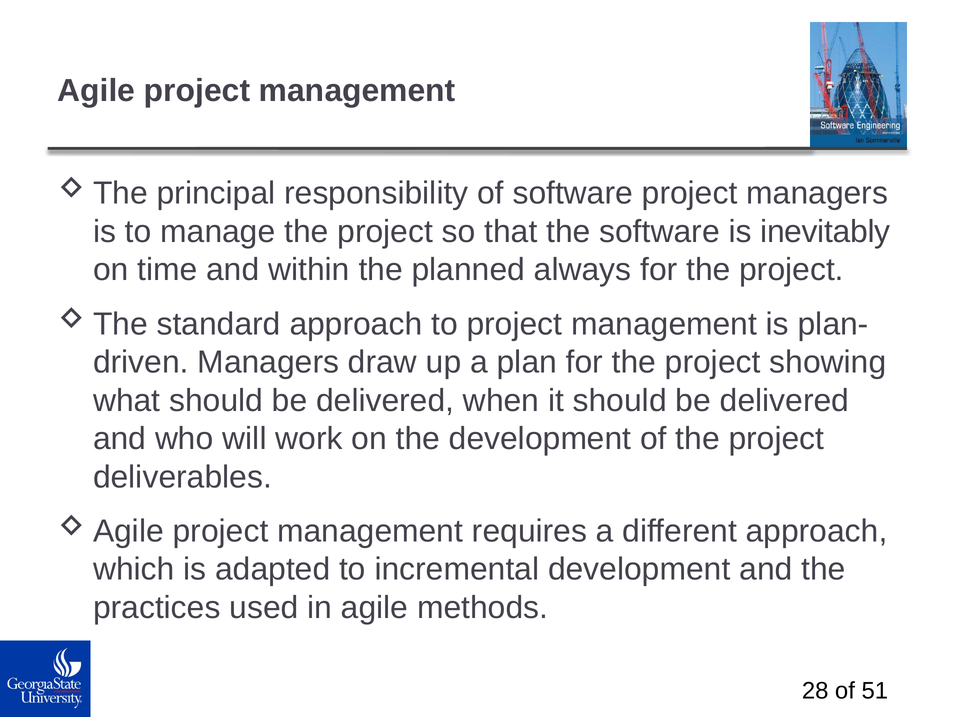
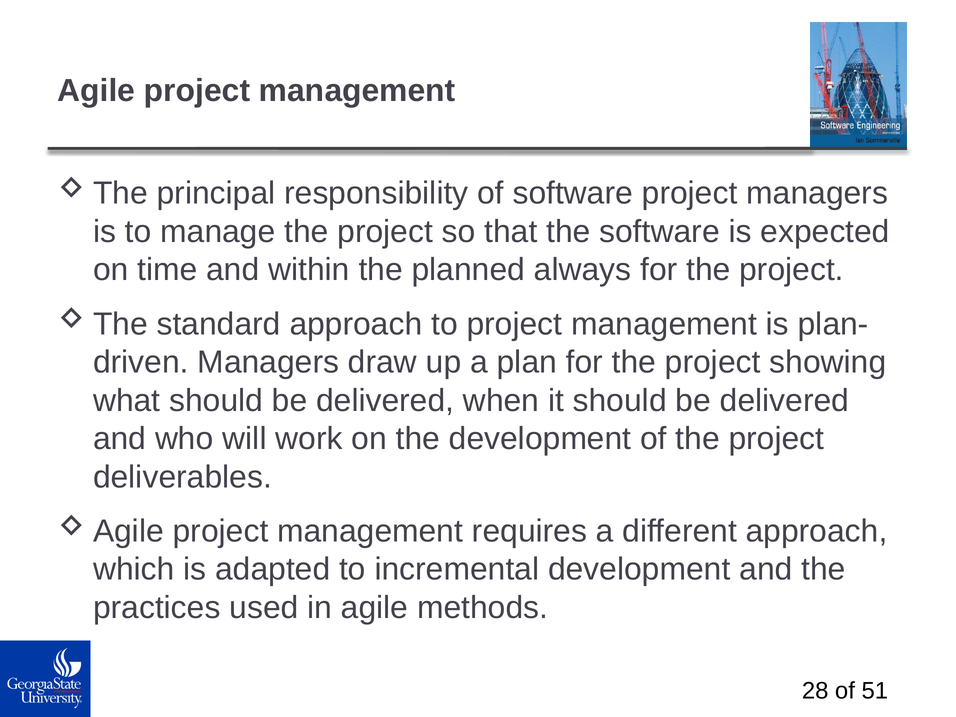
inevitably: inevitably -> expected (825, 232)
